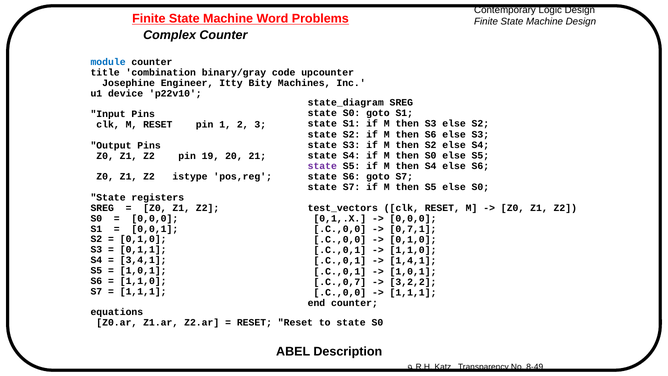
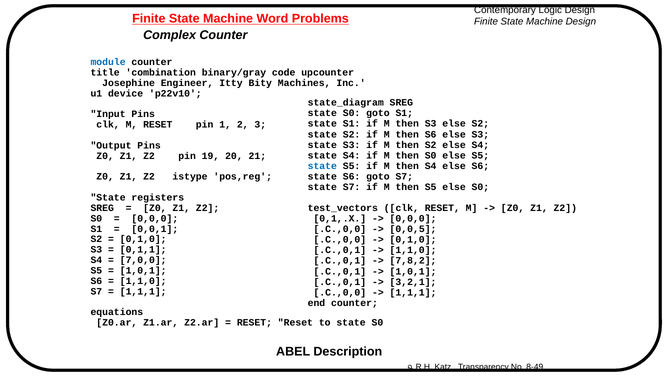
state colour: purple -> blue (322, 166)
0,7,1: 0,7,1 -> 0,0,5 (413, 229)
3,4,1: 3,4,1 -> 7,0,0 (143, 260)
1,4,1: 1,4,1 -> 7,8,2 (413, 261)
.C.,0,7: .C.,0,7 -> .C.,0,1 (340, 282)
3,2,2: 3,2,2 -> 3,2,1 (413, 282)
